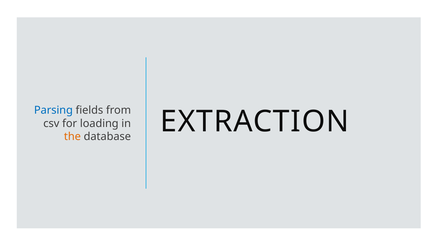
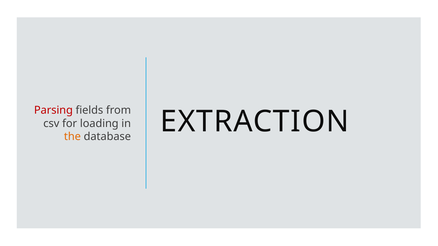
Parsing colour: blue -> red (53, 111)
